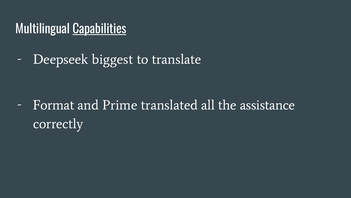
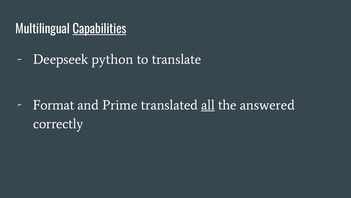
biggest: biggest -> python (112, 59)
all underline: none -> present (208, 105)
assistance: assistance -> answered (267, 105)
